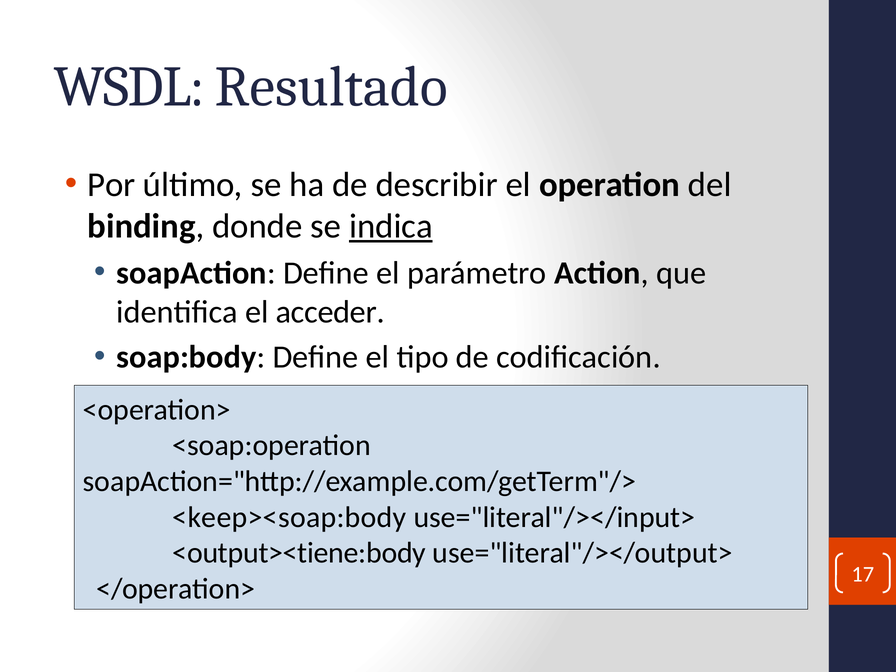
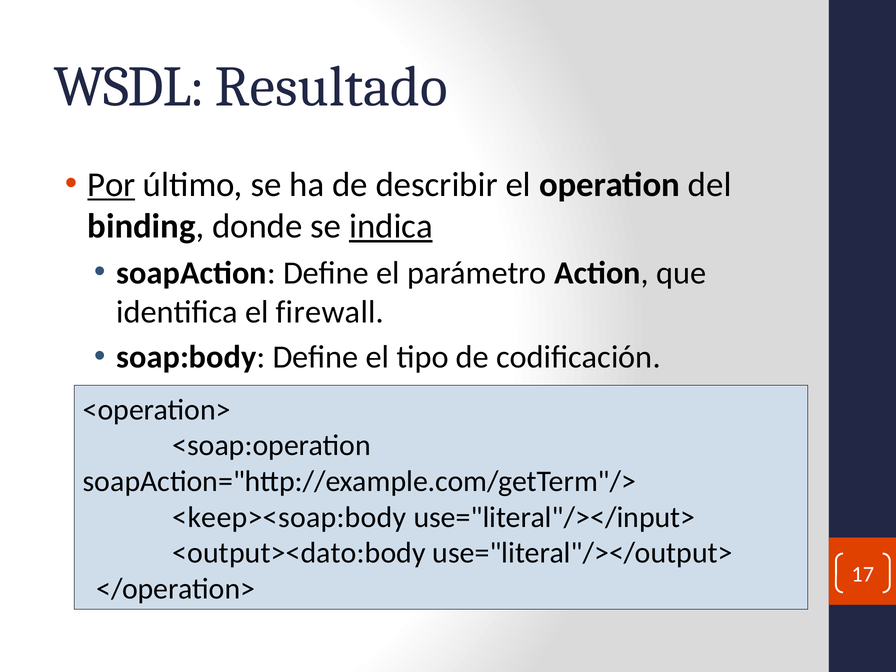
Por underline: none -> present (111, 185)
acceder: acceder -> firewall (330, 312)
<output><tiene:body: <output><tiene:body -> <output><dato:body (299, 553)
